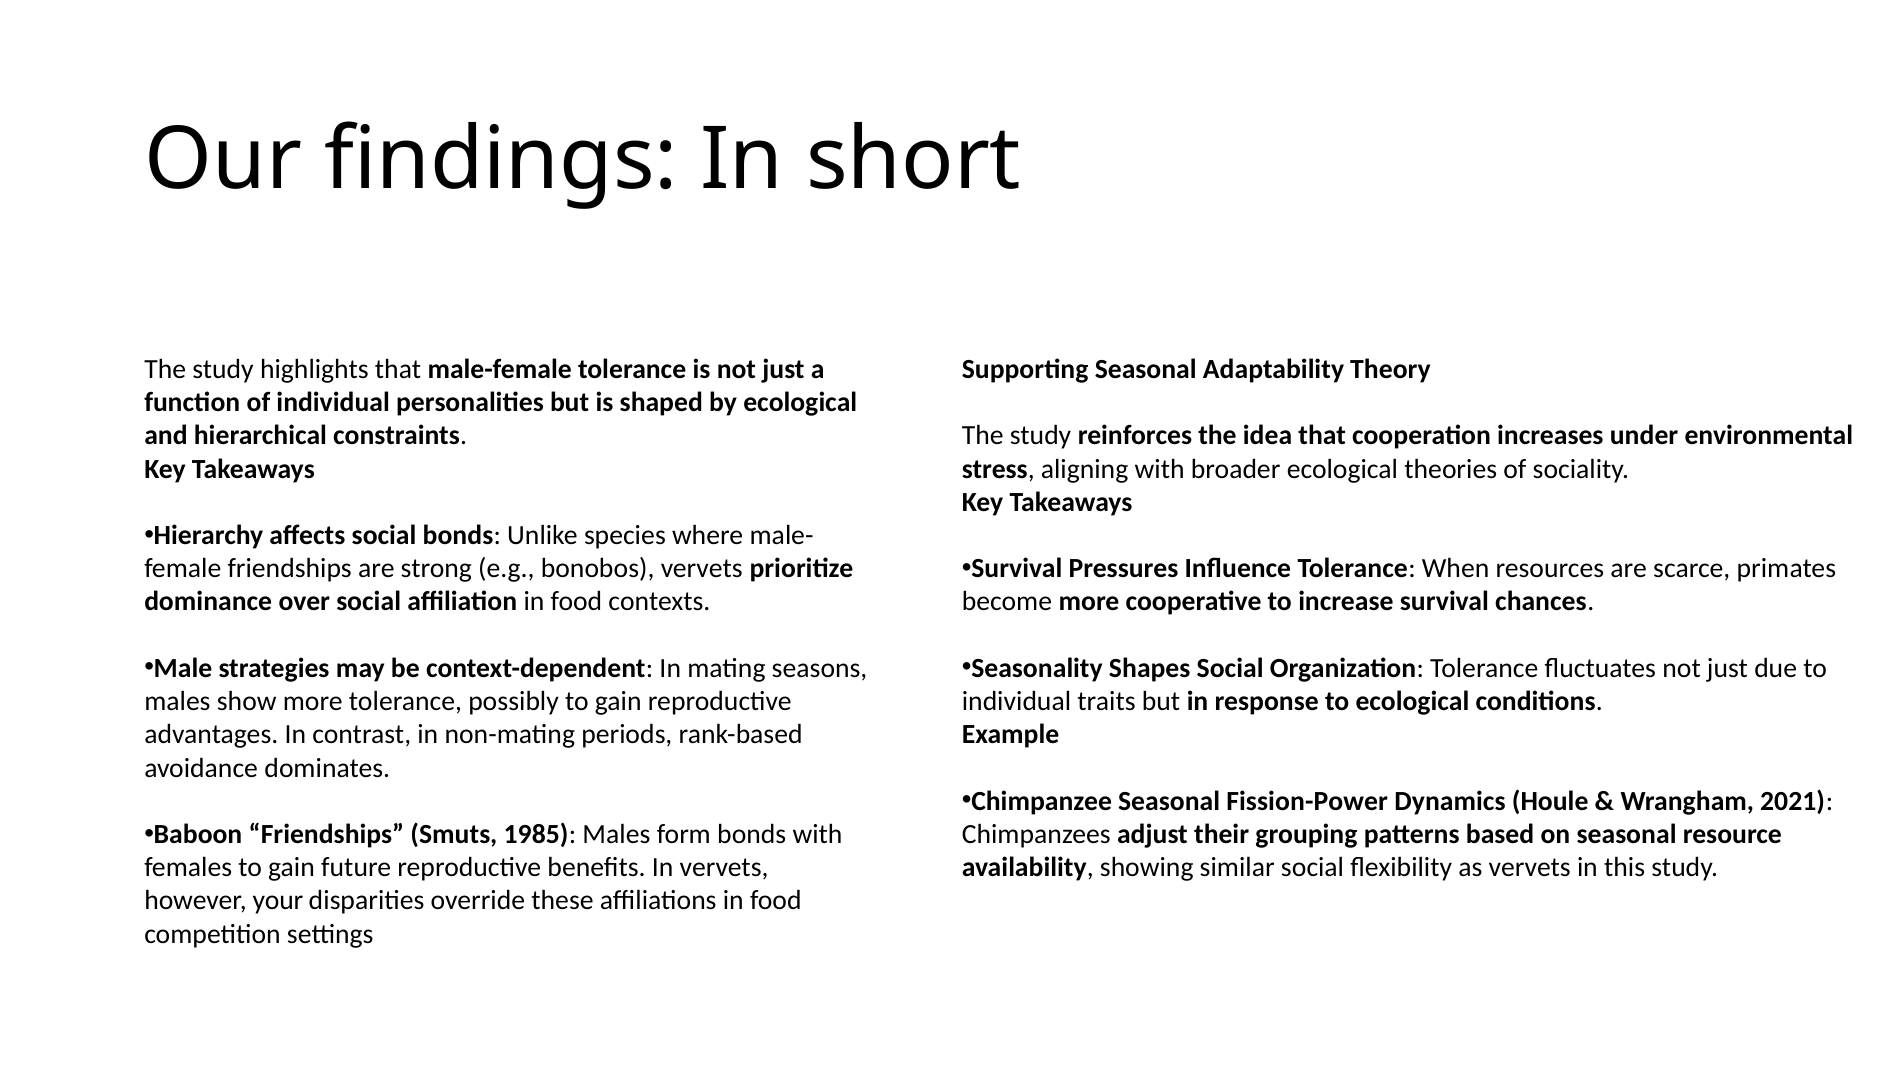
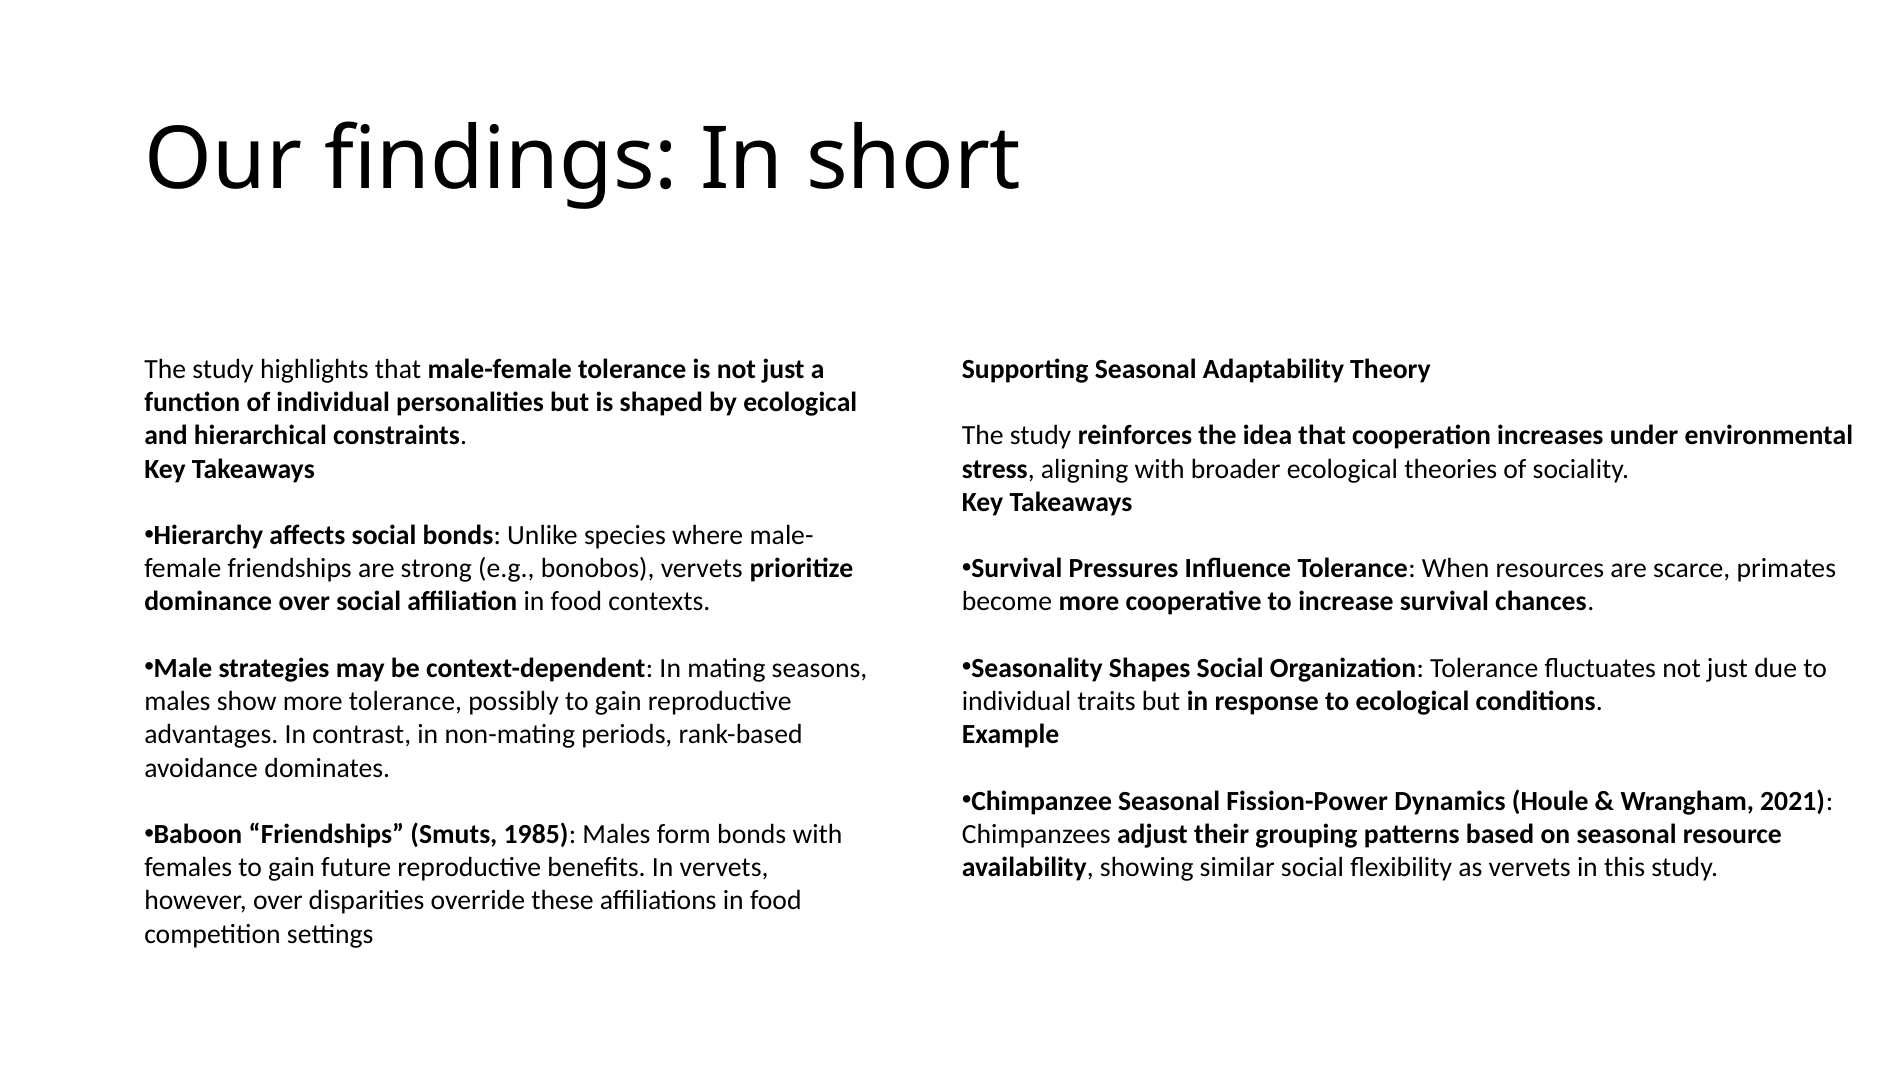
however your: your -> over (278, 900)
